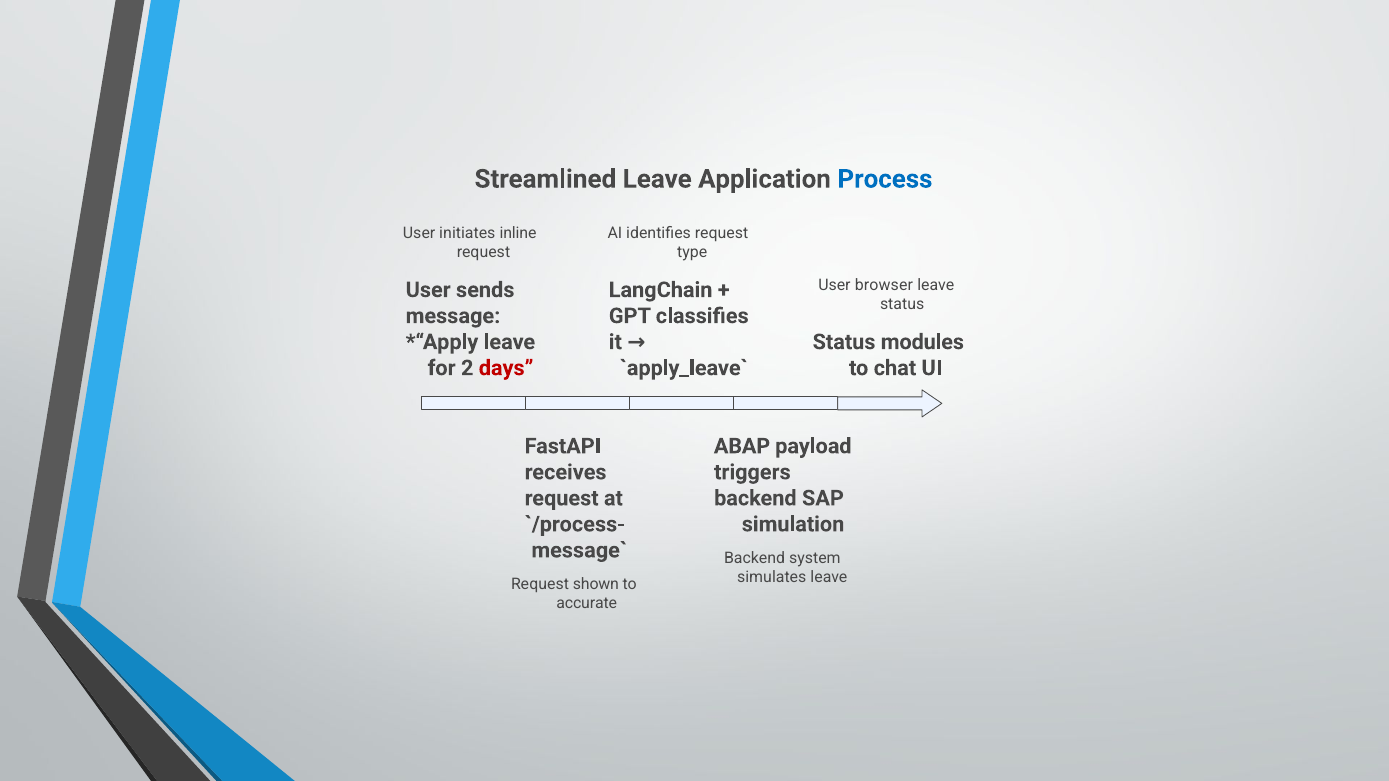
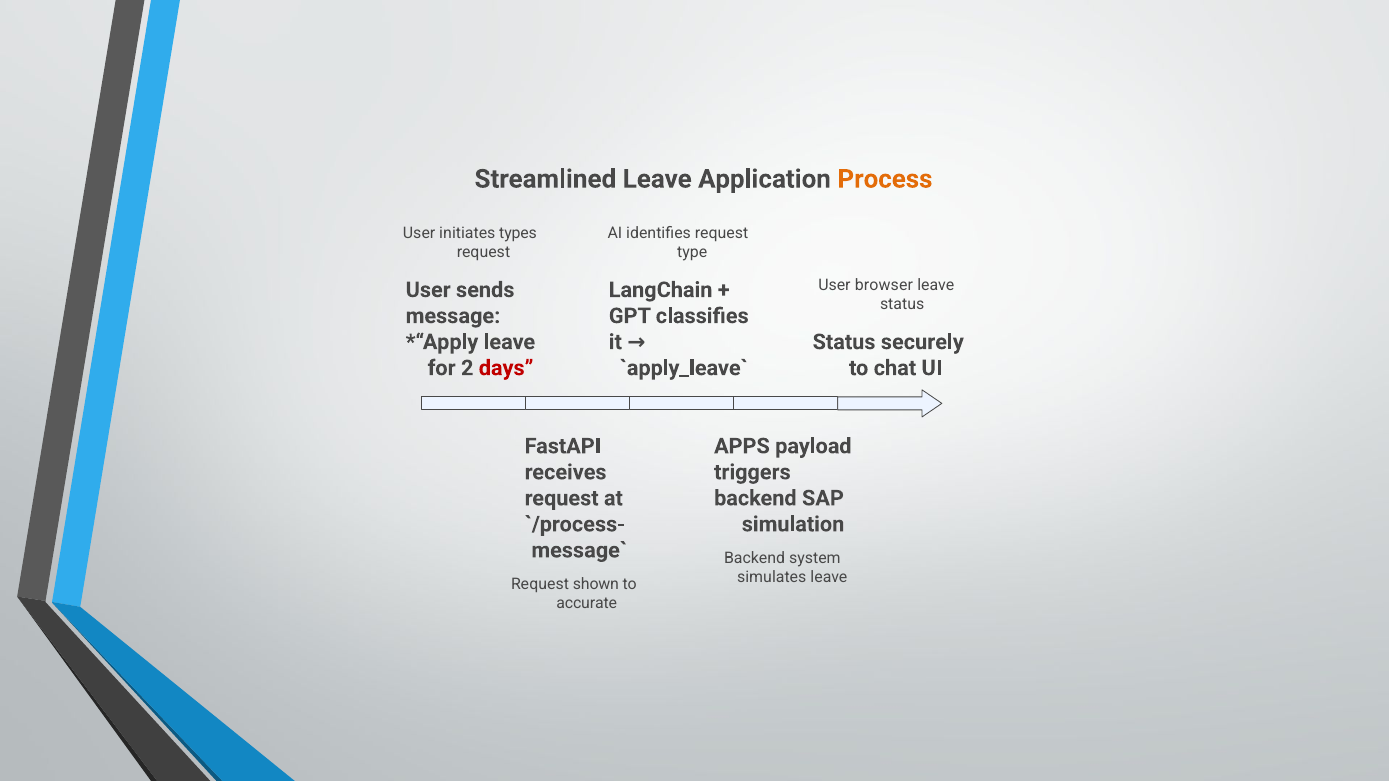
Process colour: blue -> orange (885, 179)
inline: inline -> types (518, 233)
modules: modules -> securely (922, 342)
ABAP: ABAP -> APPS (742, 446)
